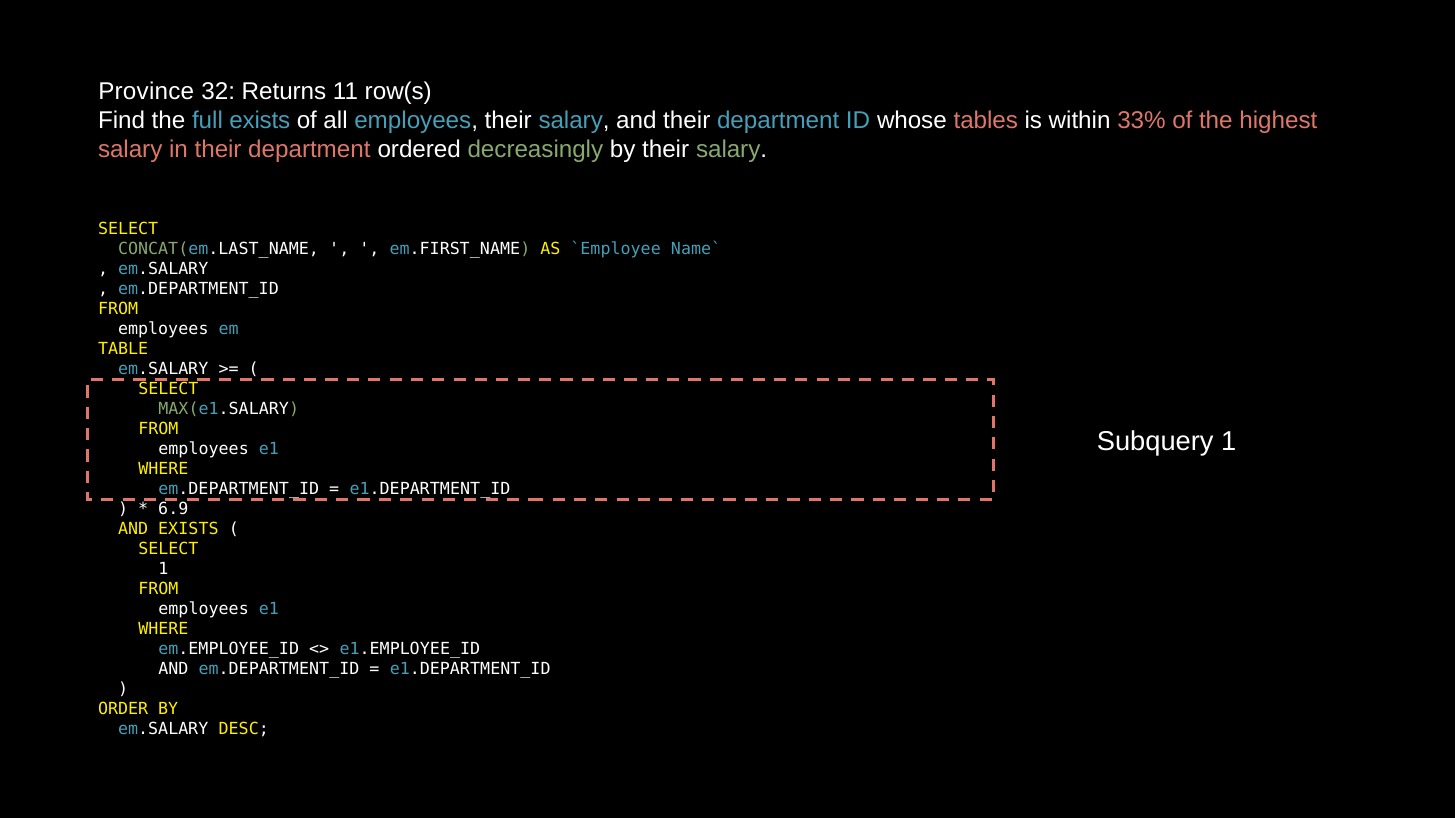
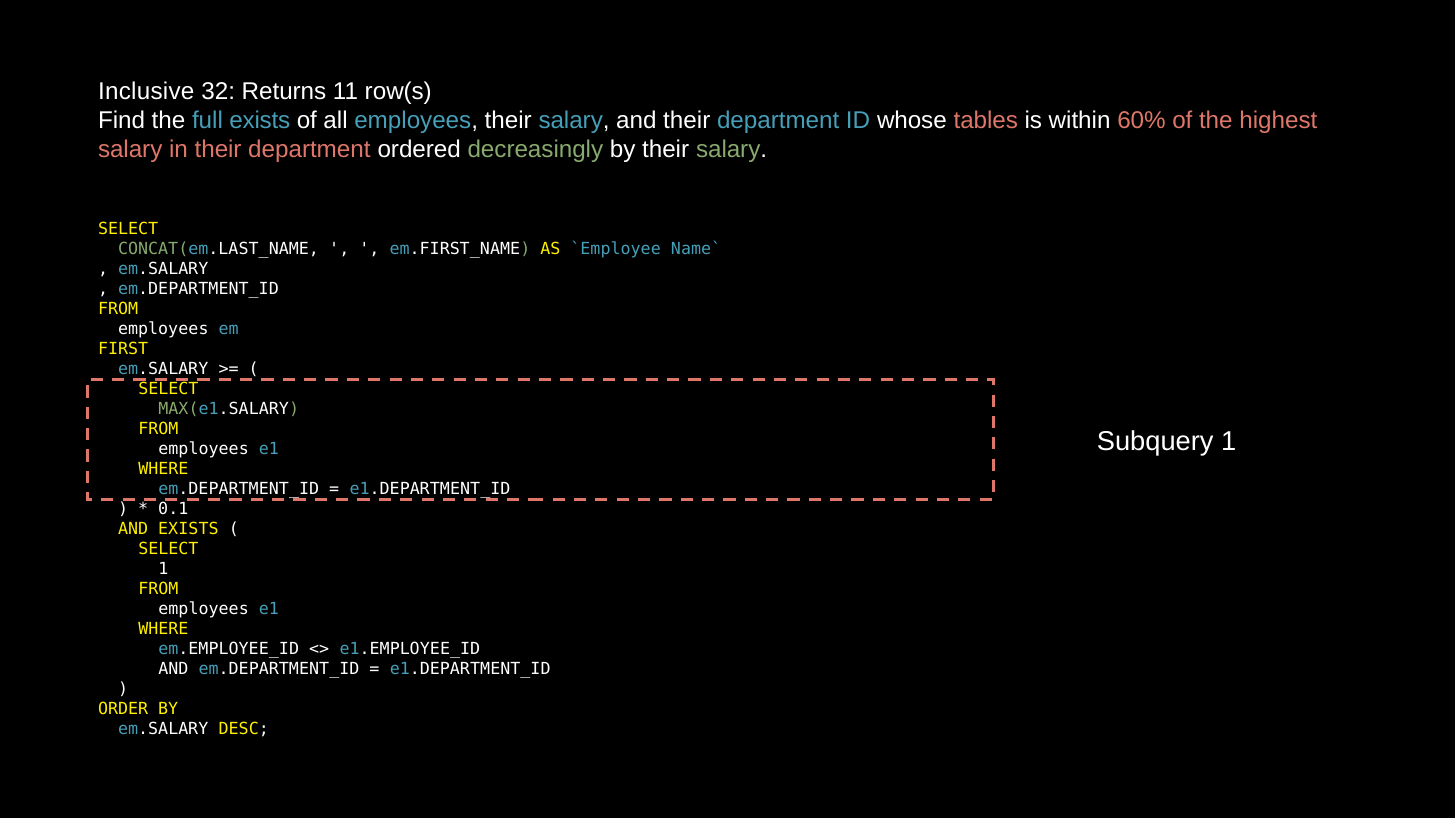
Province: Province -> Inclusive (146, 92)
33%: 33% -> 60% (1141, 121)
TABLE: TABLE -> FIRST (123, 349)
6.9: 6.9 -> 0.1 (173, 510)
